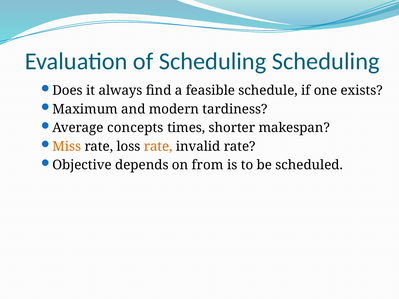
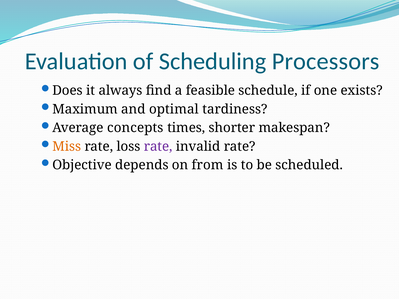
Scheduling Scheduling: Scheduling -> Processors (326, 62)
modern: modern -> optimal (174, 109)
rate colour: orange -> purple (158, 147)
